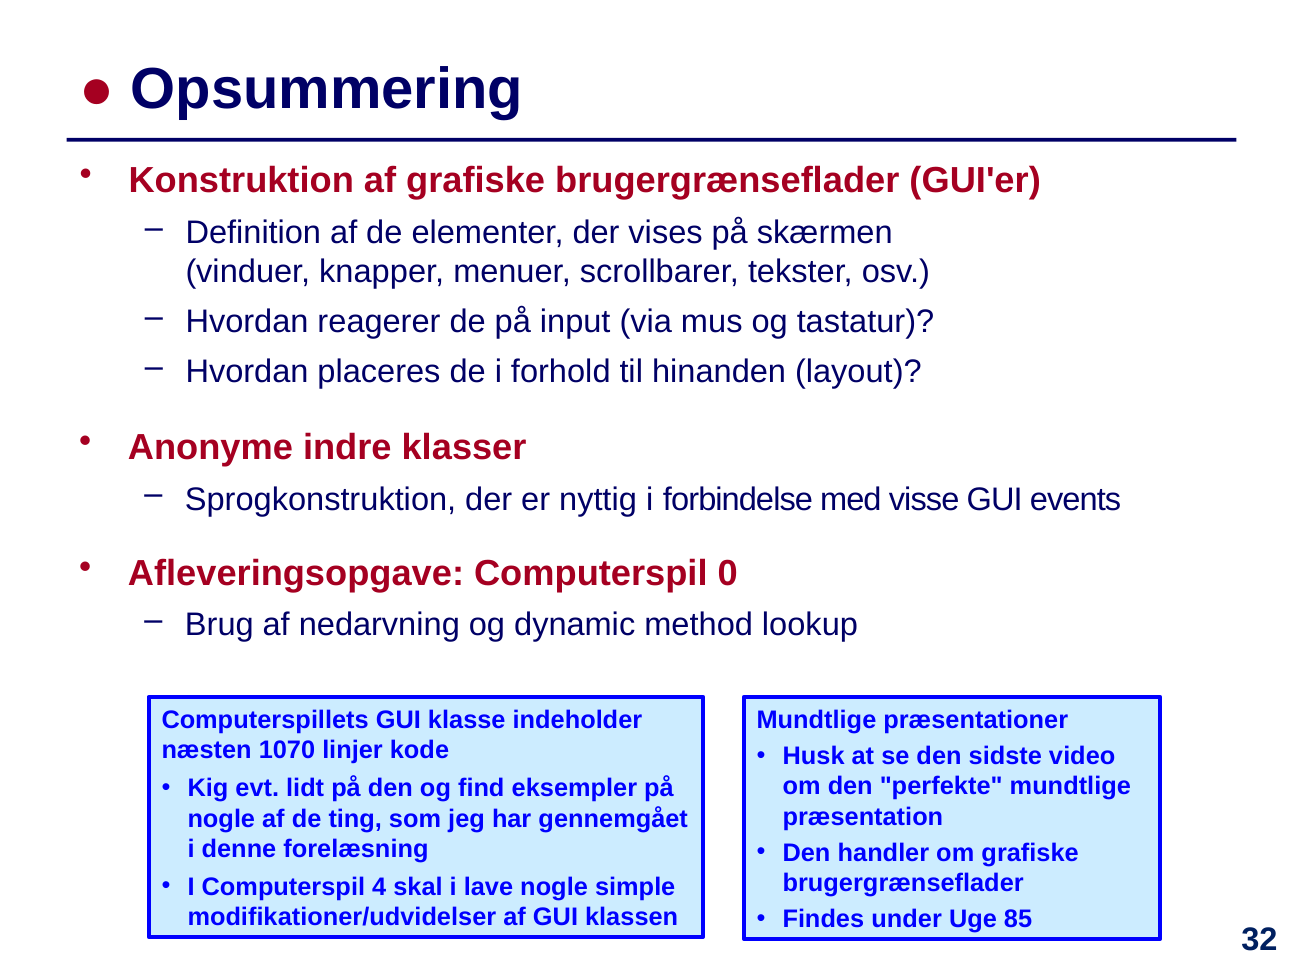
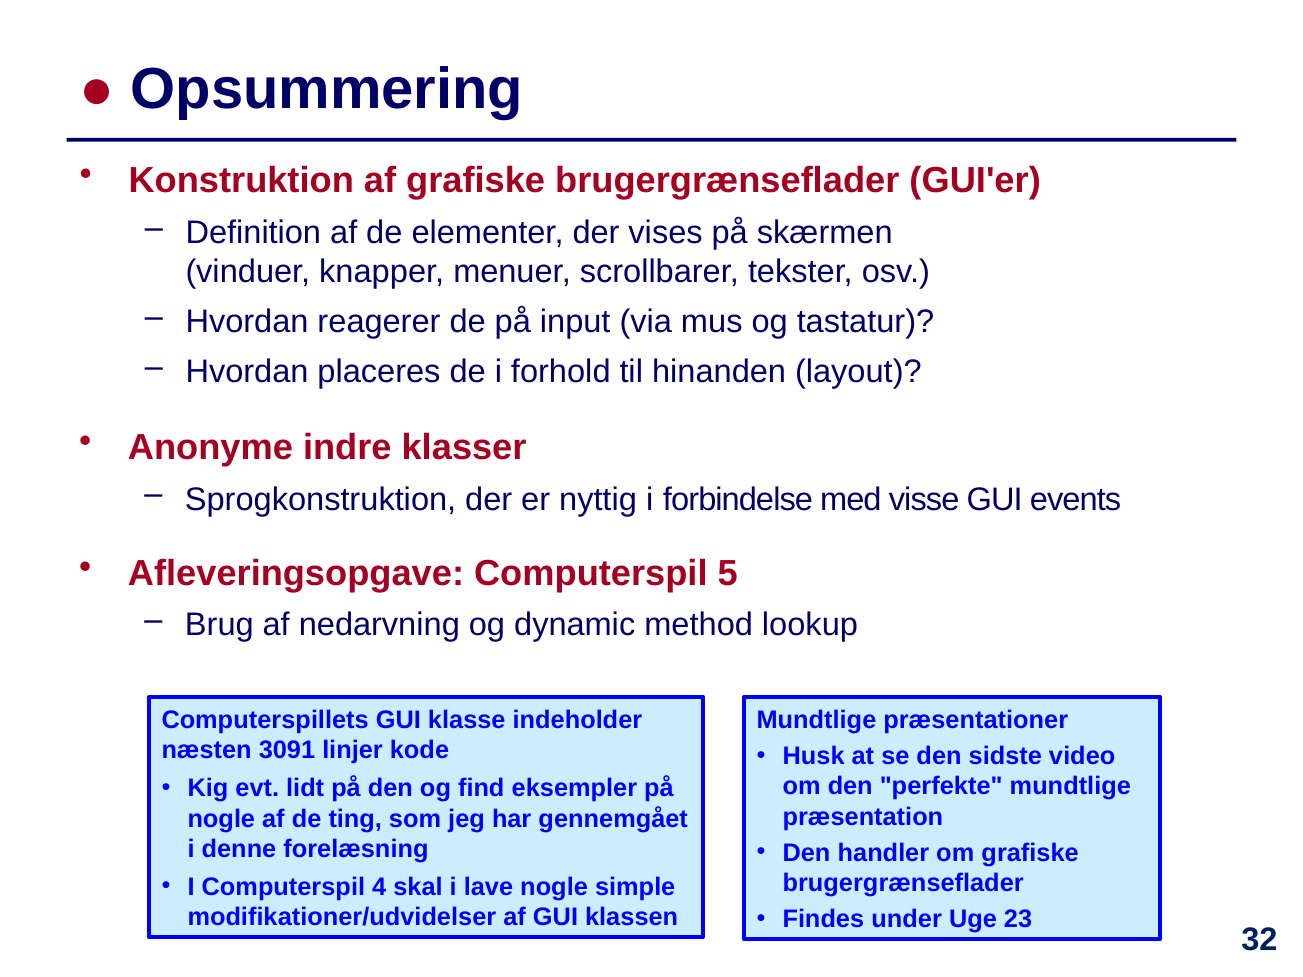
0: 0 -> 5 (728, 574)
1070: 1070 -> 3091 (287, 751)
85: 85 -> 23 (1018, 919)
